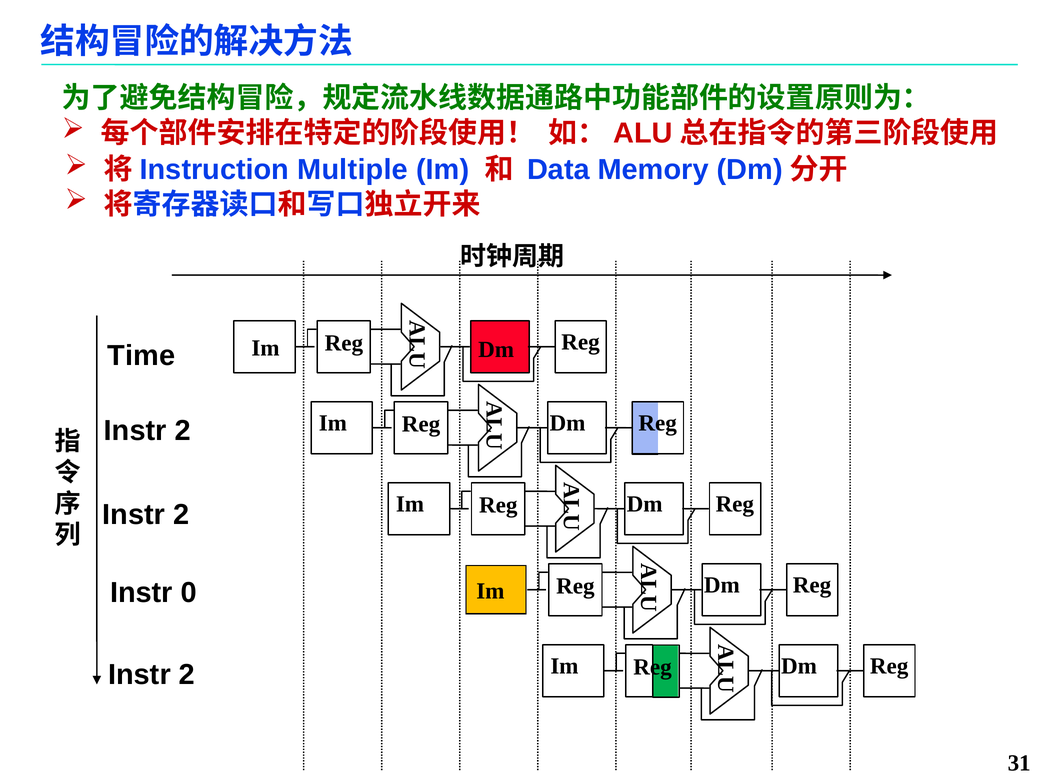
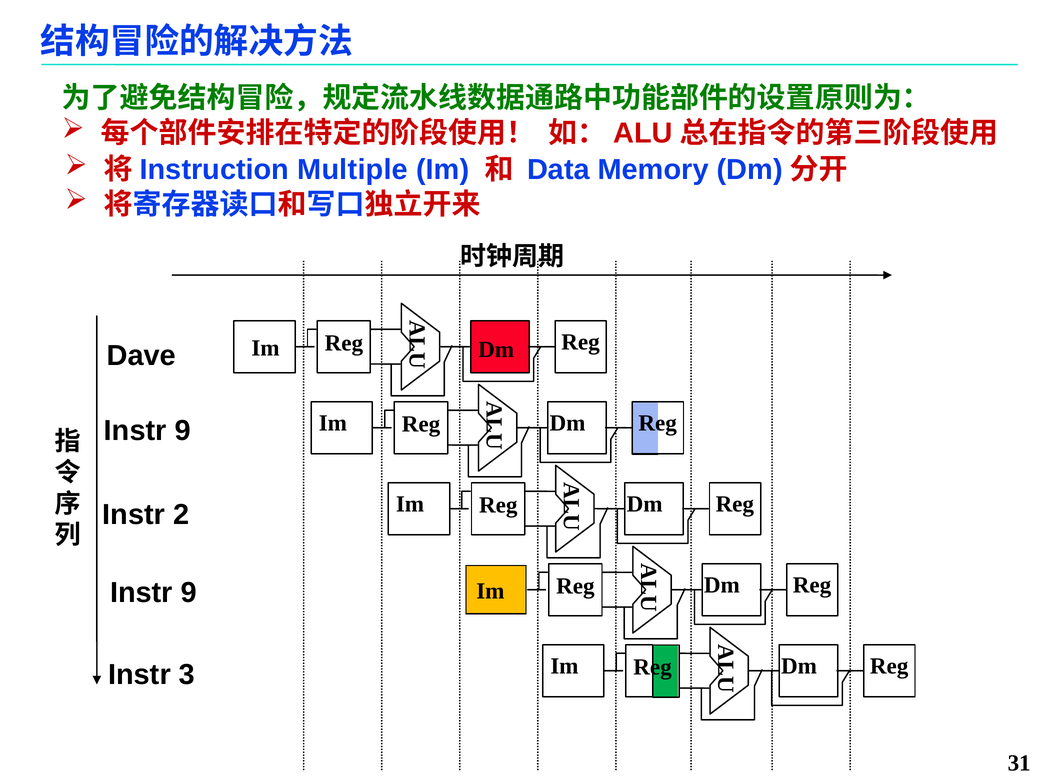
Time: Time -> Dave (141, 355)
2: 2 -> 9 (183, 431)
0: 0 -> 9 (189, 592)
2: 2 -> 3 (187, 674)
